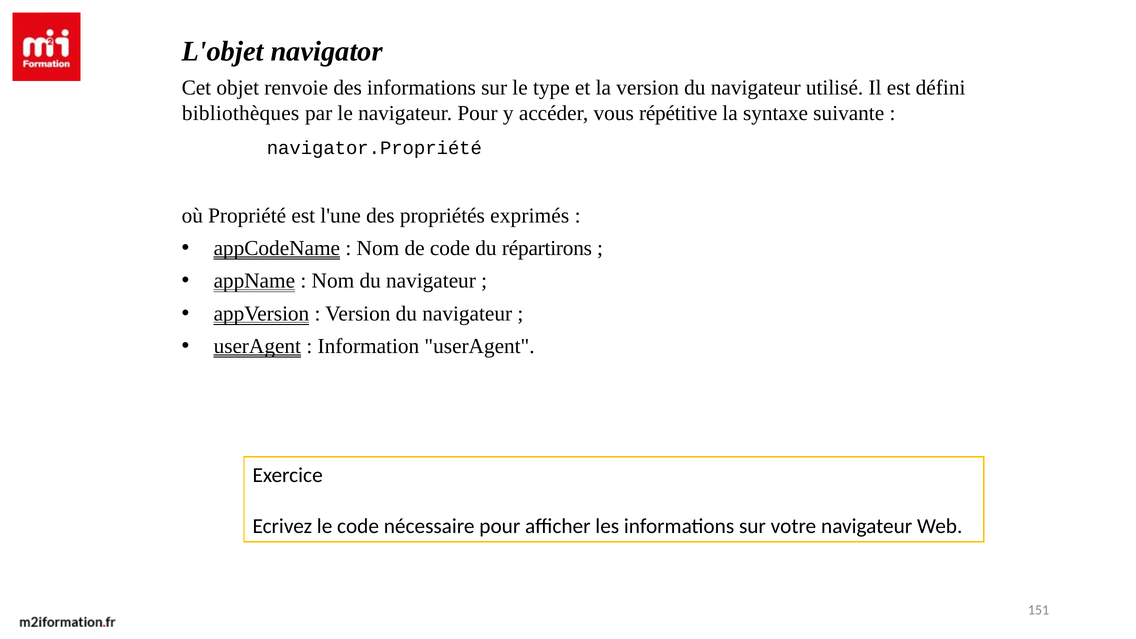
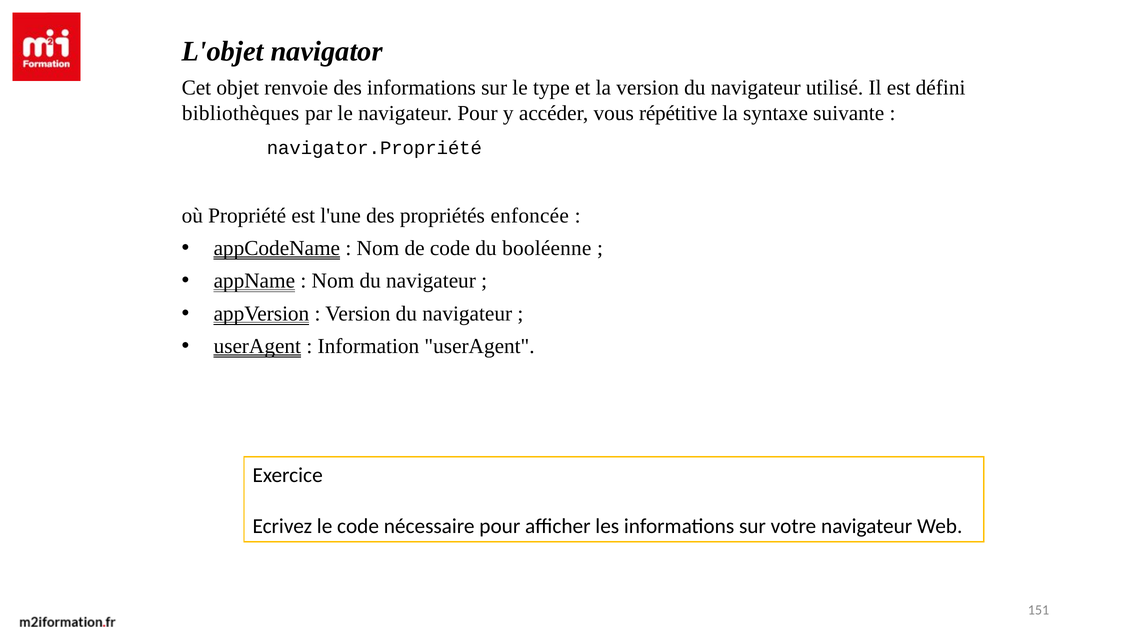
exprimés: exprimés -> enfoncée (530, 216)
répartirons: répartirons -> booléenne (547, 248)
